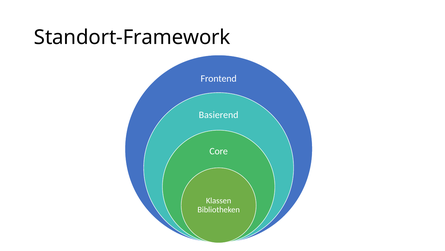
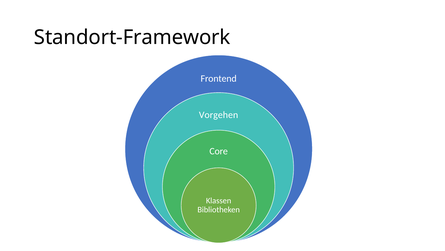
Basierend: Basierend -> Vorgehen (219, 115)
